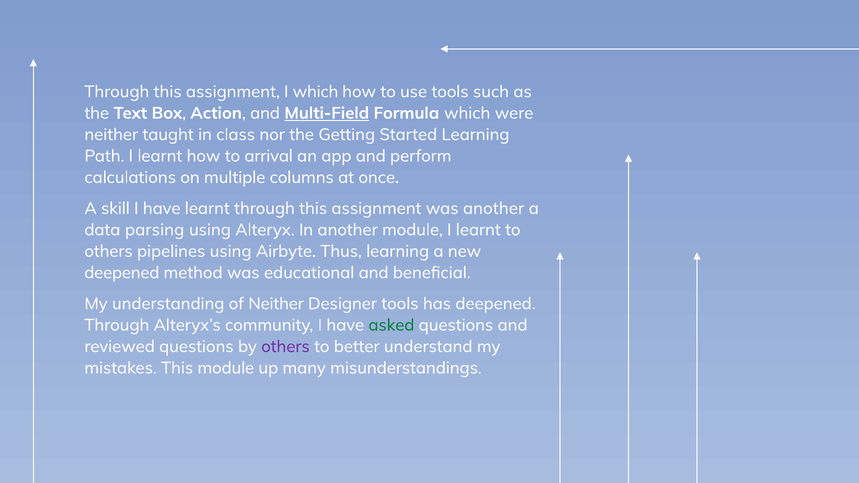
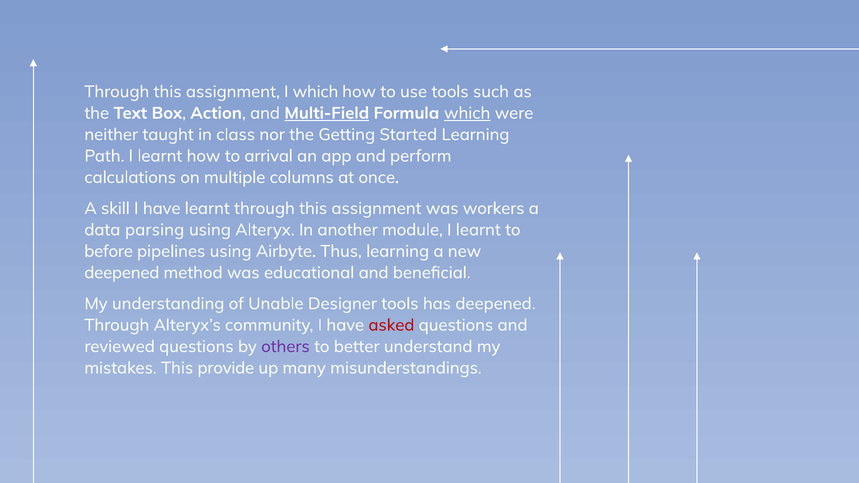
which underline: none -> present (467, 113)
was another: another -> workers (494, 208)
others: others -> before (109, 251)
of Neither: Neither -> Unable (276, 304)
asked colour: green -> red (391, 325)
This module: module -> provide (226, 368)
